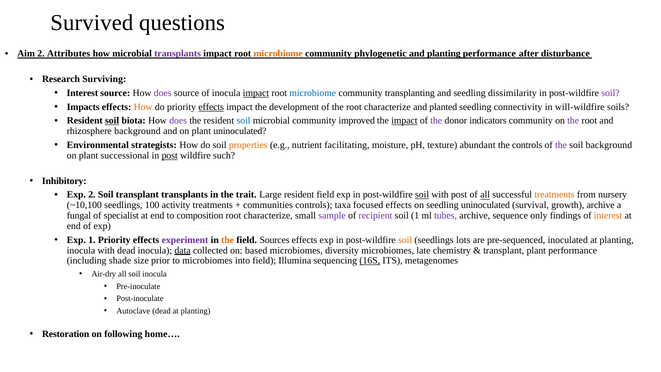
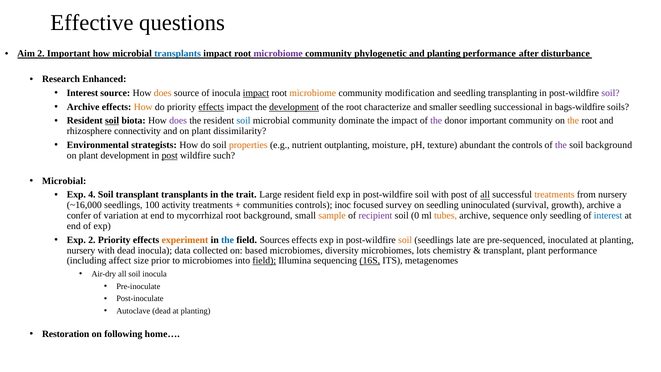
Survived: Survived -> Effective (92, 23)
2 Attributes: Attributes -> Important (69, 54)
transplants colour: purple -> blue (178, 54)
microbiome colour: orange -> purple (278, 54)
Surviving: Surviving -> Enhanced (104, 79)
does colour: purple -> orange (163, 93)
microbiome colour: blue -> orange (313, 93)
transplanting: transplanting -> modification (410, 93)
dissimilarity: dissimilarity -> transplanting (512, 93)
Impacts: Impacts -> Archive (83, 107)
development underline: none -> present (294, 107)
planted: planted -> smaller (443, 107)
connectivity: connectivity -> successional (518, 107)
will-wildfire: will-wildfire -> bags-wildfire (580, 107)
improved: improved -> dominate (357, 121)
impact underline: present -> none (404, 121)
donor indicators: indicators -> important (488, 121)
the colour: purple -> orange (573, 121)
rhizosphere background: background -> connectivity (138, 131)
plant uninoculated: uninoculated -> dissimilarity (240, 131)
facilitating: facilitating -> outplanting (347, 145)
plant successional: successional -> development (125, 155)
Inhibitory: Inhibitory -> Microbial (64, 181)
Exp 2: 2 -> 4 (92, 195)
soil underline: present -> none (422, 195)
~10,100: ~10,100 -> ~16,000 (84, 205)
taxa: taxa -> inoc (343, 205)
focused effects: effects -> survey (399, 205)
fungal: fungal -> confer (79, 216)
specialist: specialist -> variation (121, 216)
composition: composition -> mycorrhizal (200, 216)
characterize: characterize -> background (268, 216)
sample colour: purple -> orange (332, 216)
soil 1: 1 -> 0 (415, 216)
tubes colour: purple -> orange (446, 216)
only findings: findings -> seedling (566, 216)
interest colour: orange -> blue (608, 216)
Exp 1: 1 -> 2 (92, 240)
experiment colour: purple -> orange (185, 240)
the colour: orange -> blue (228, 240)
lots: lots -> late (463, 240)
inocula: inocula -> nursery (81, 250)
data underline: present -> none (183, 250)
late: late -> lots (423, 250)
shade: shade -> affect (120, 261)
field underline: none -> present (264, 261)
